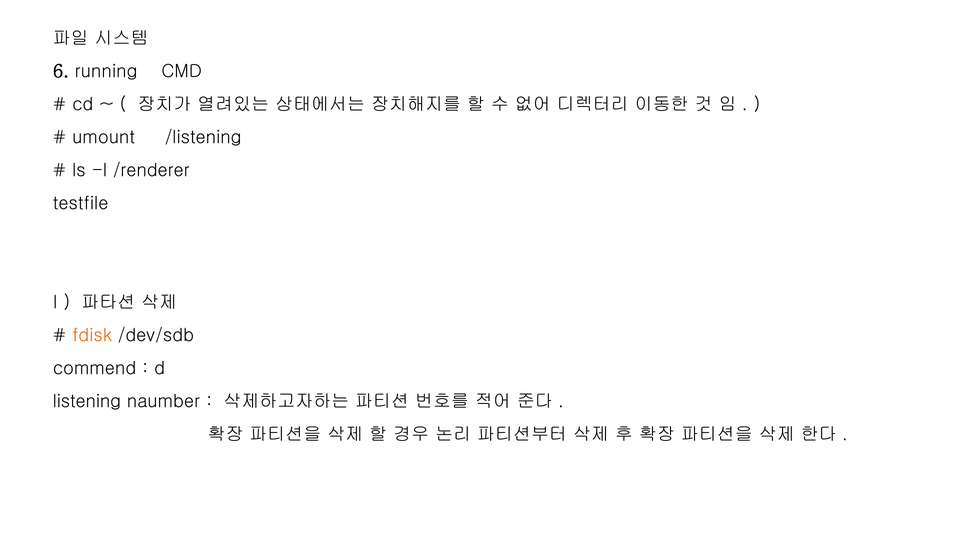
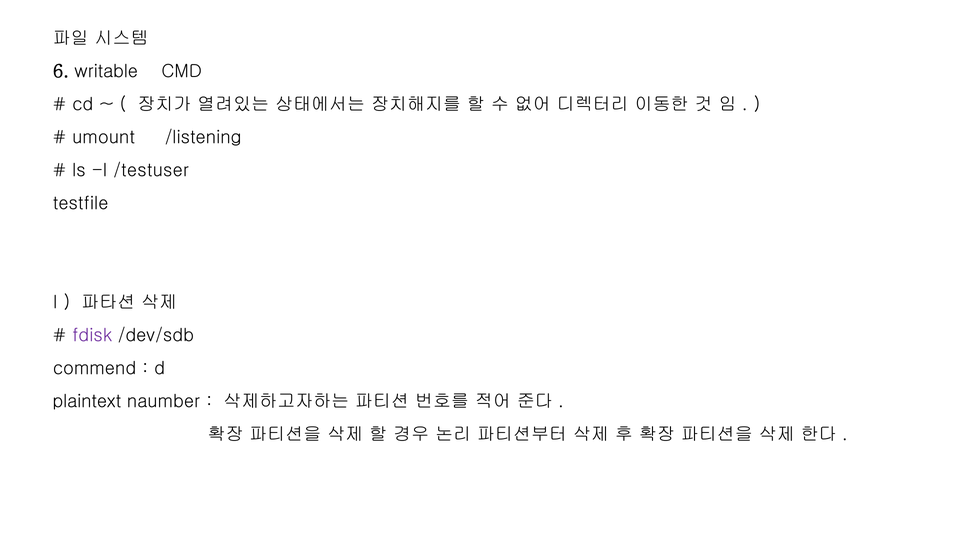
running: running -> writable (106, 71)
/renderer: /renderer -> /testuser (151, 171)
fdisk colour: orange -> purple (92, 336)
listening: listening -> plaintext (87, 402)
